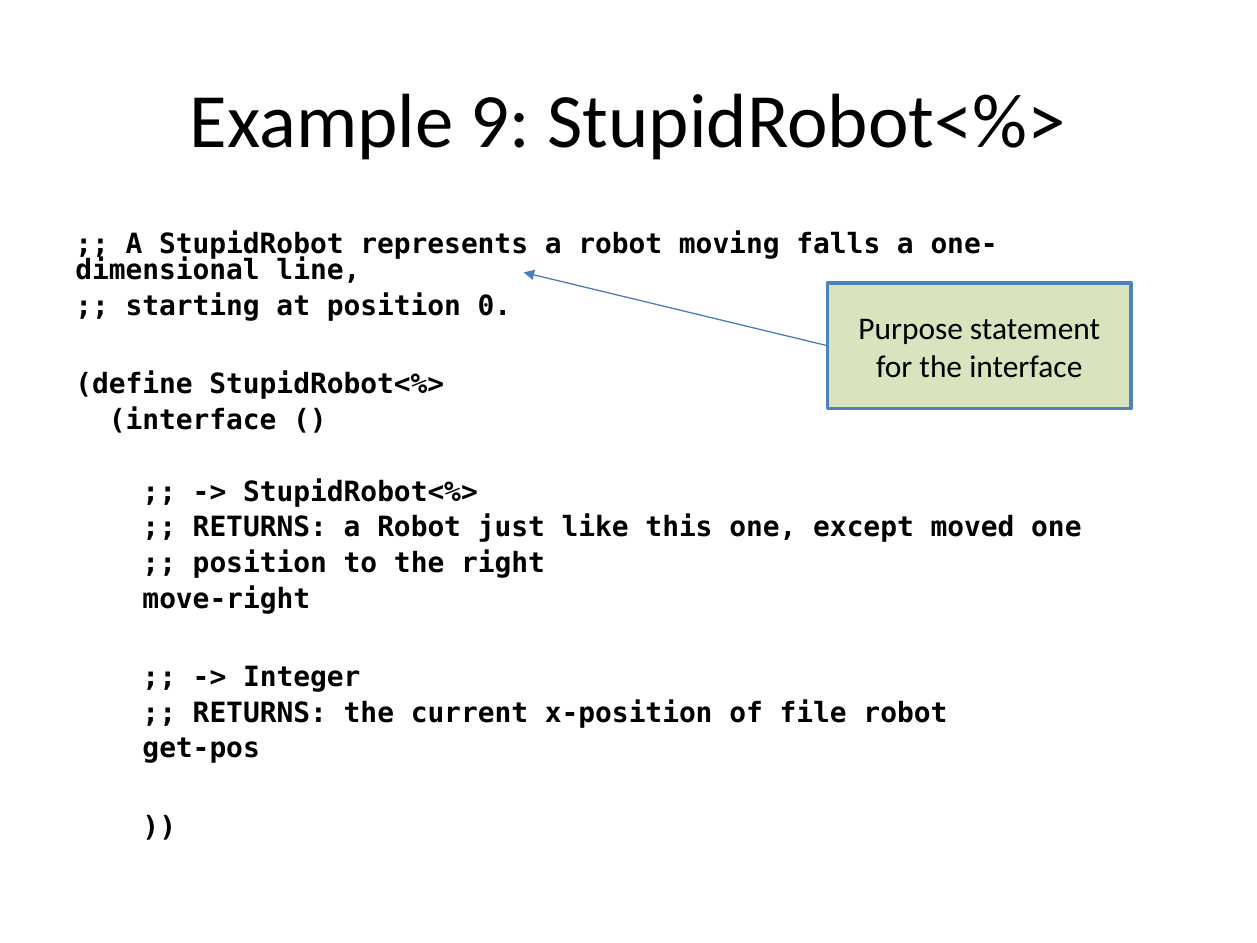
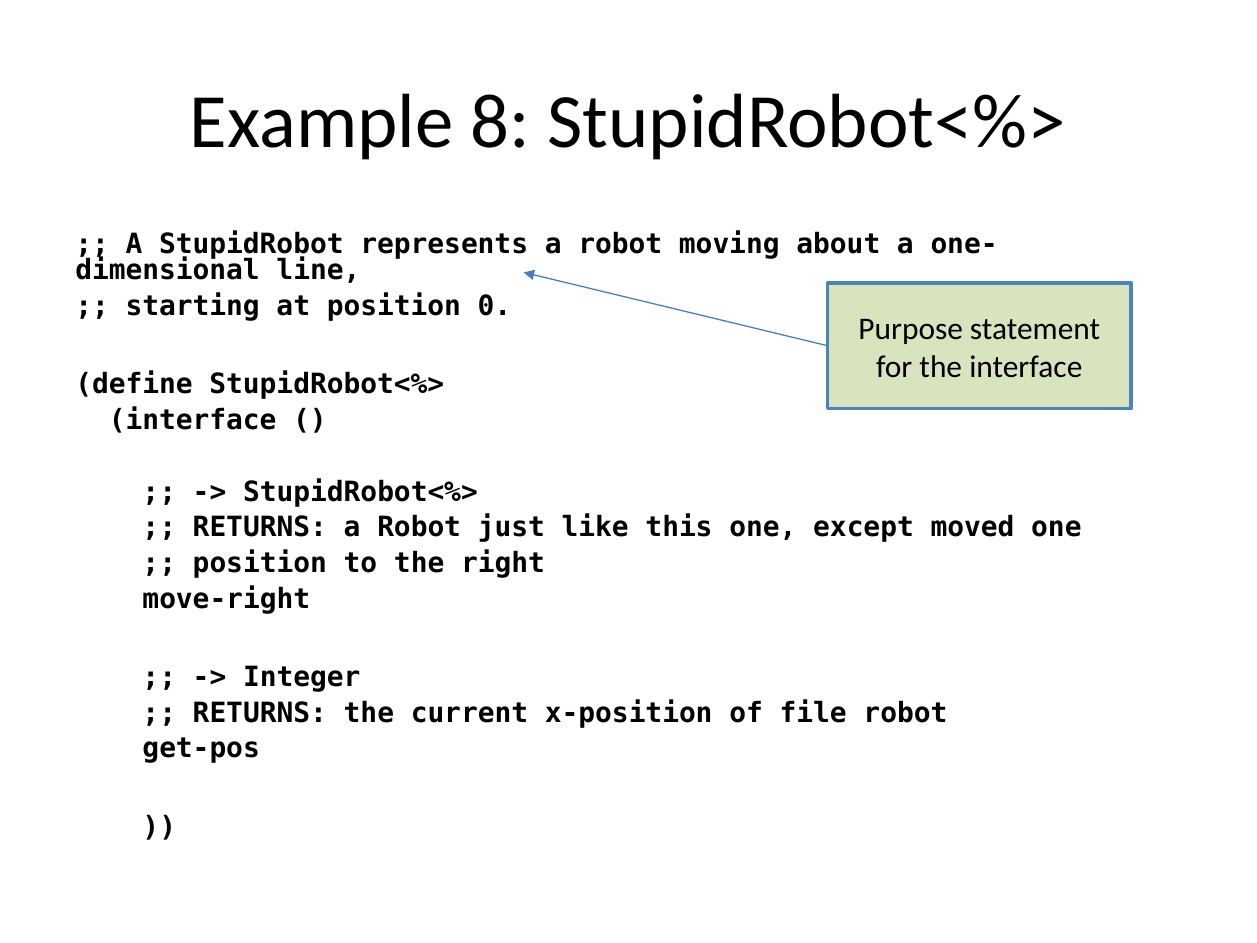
9: 9 -> 8 (501, 122)
falls: falls -> about (838, 244)
